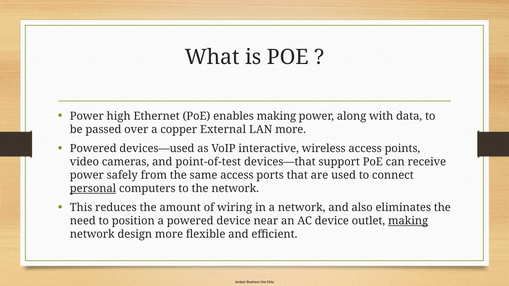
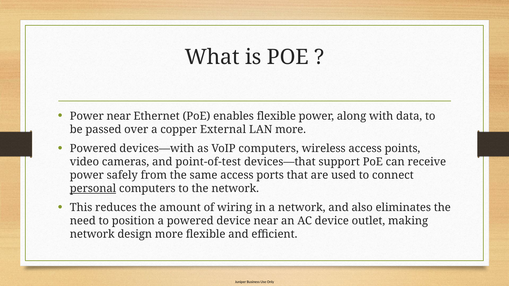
Power high: high -> near (119, 116)
enables making: making -> flexible (276, 116)
devices—used: devices—used -> devices—with (157, 149)
VoIP interactive: interactive -> computers (269, 149)
making underline: present -> none (408, 221)
